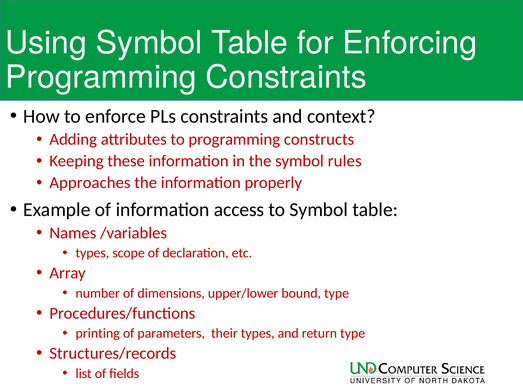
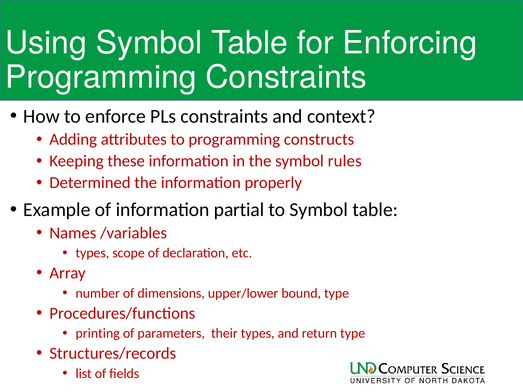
Approaches: Approaches -> Determined (90, 183)
access: access -> partial (239, 210)
